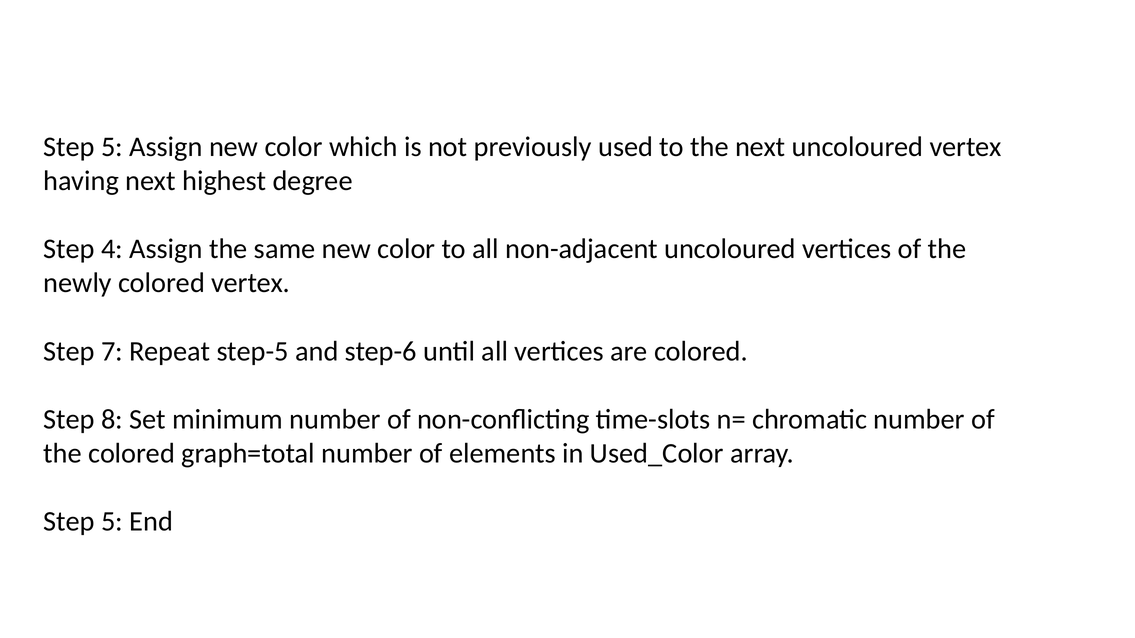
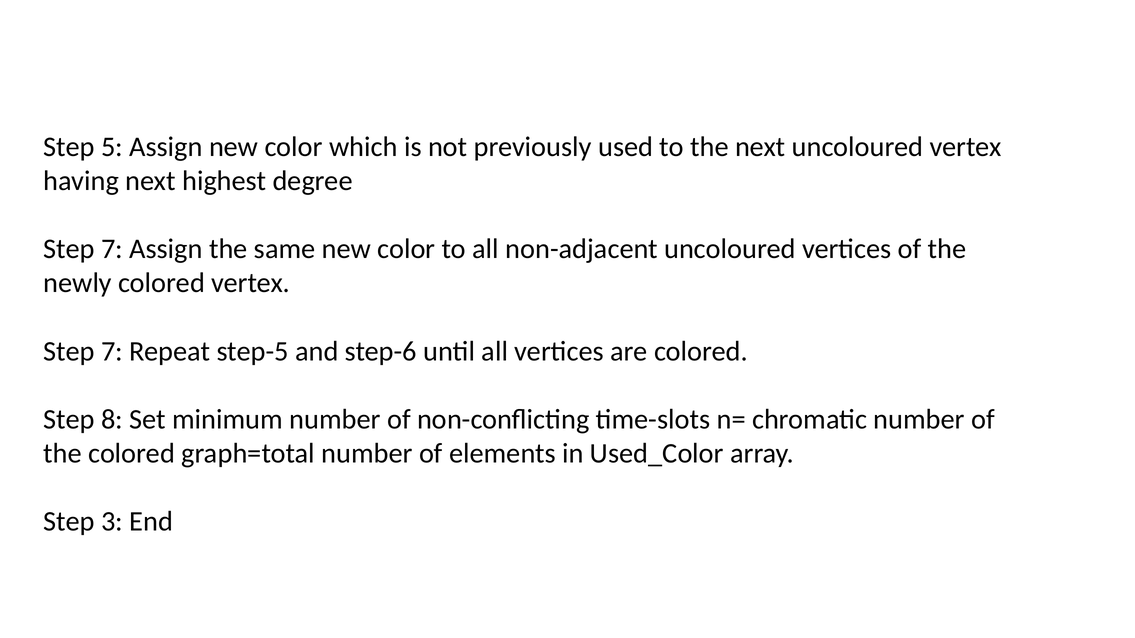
4: 4 -> 7 (112, 249)
5: 5 -> 3 (112, 522)
